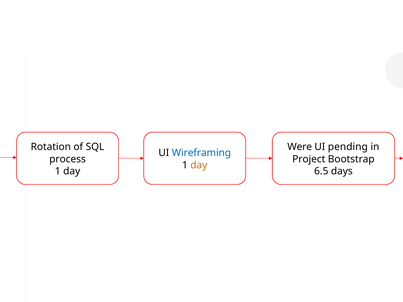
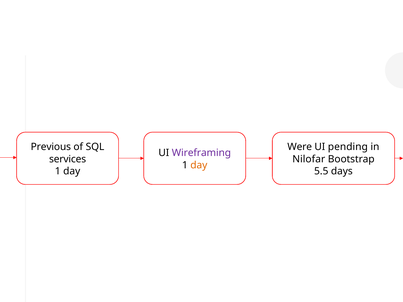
Rotation: Rotation -> Previous (51, 147)
Wireframing colour: blue -> purple (201, 153)
process: process -> services (68, 159)
Project: Project -> Nilofar (309, 159)
6.5: 6.5 -> 5.5 (321, 171)
